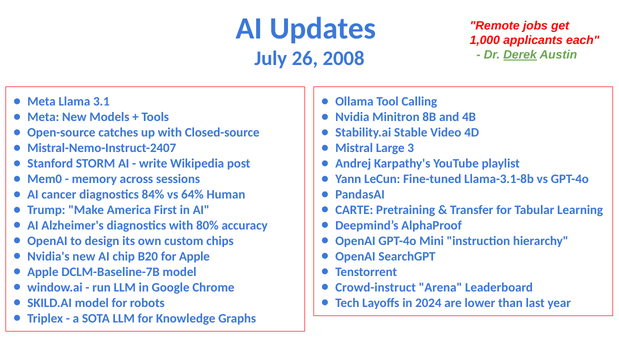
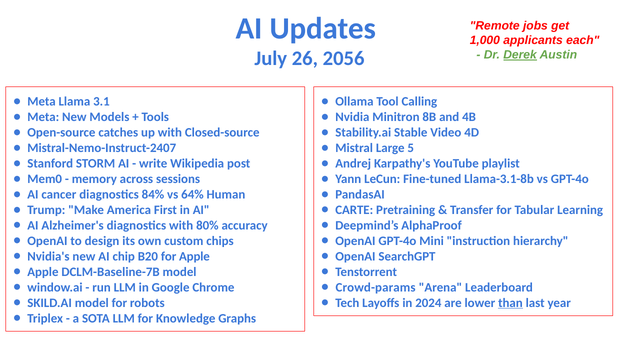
2008: 2008 -> 2056 (344, 59)
3: 3 -> 5 (411, 148)
Crowd-instruct: Crowd-instruct -> Crowd-params (376, 287)
than underline: none -> present (510, 303)
